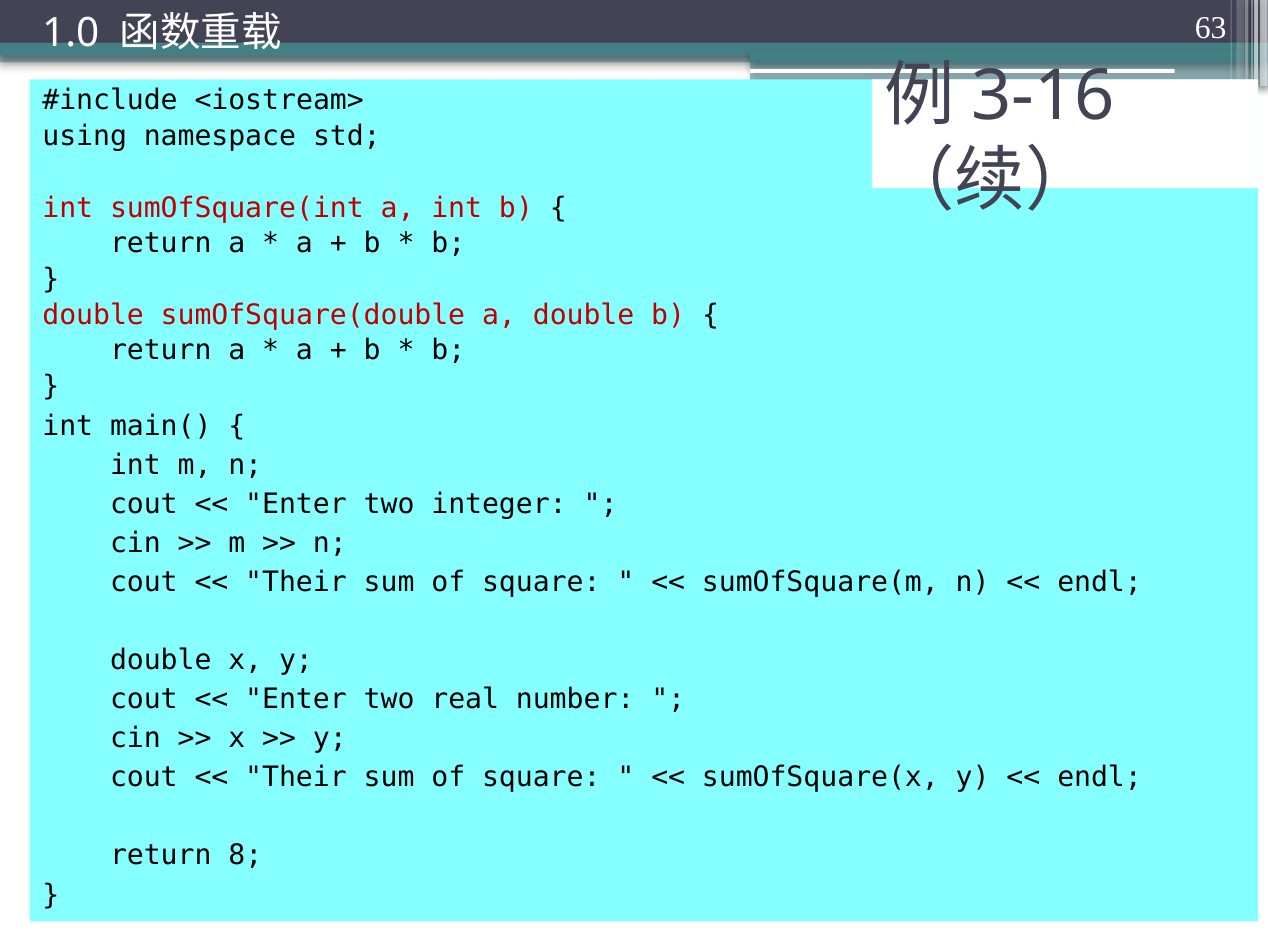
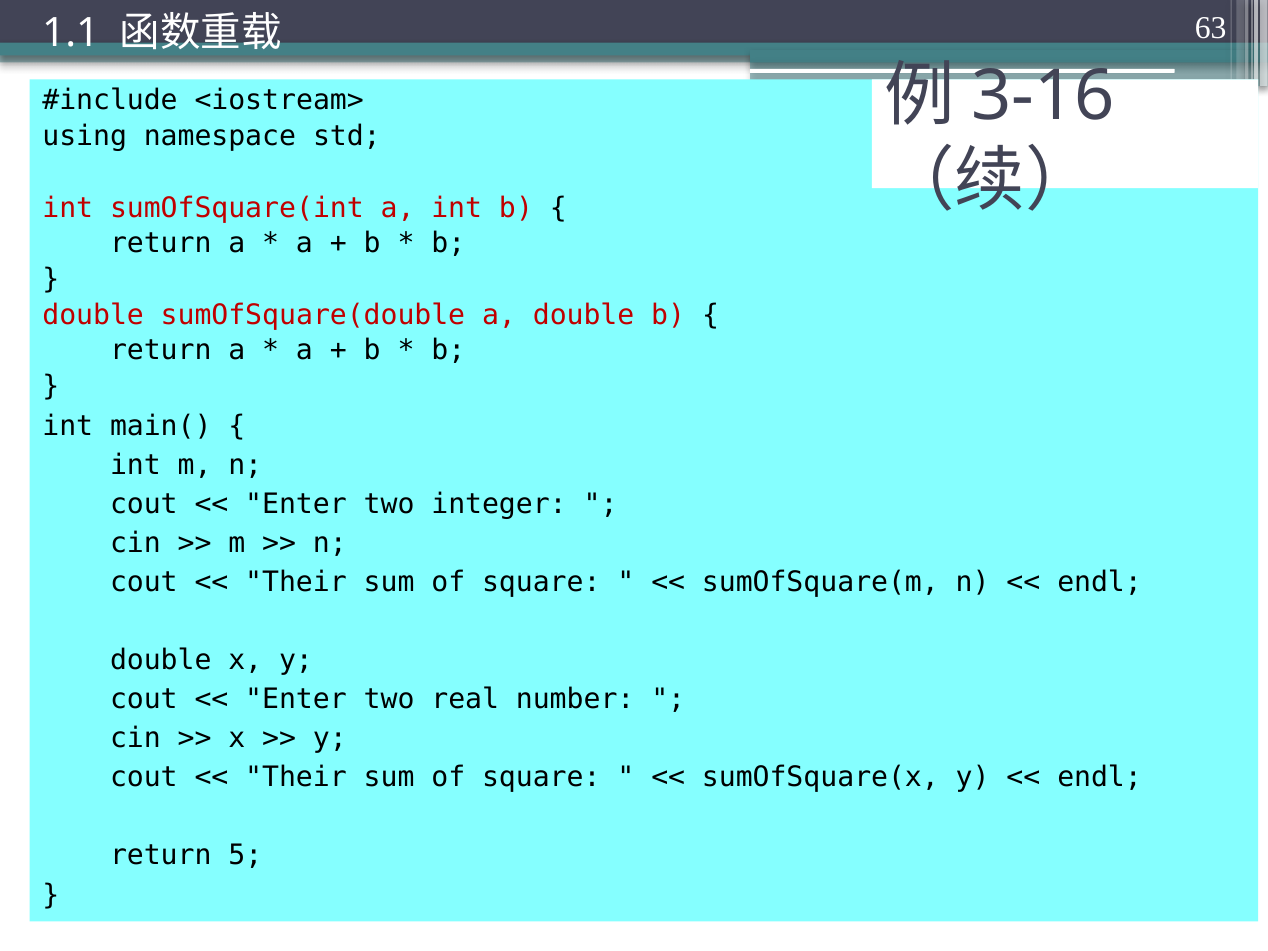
1.0: 1.0 -> 1.1 (71, 33)
8: 8 -> 5 (245, 856)
